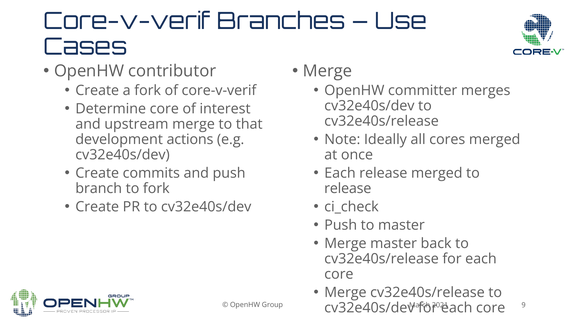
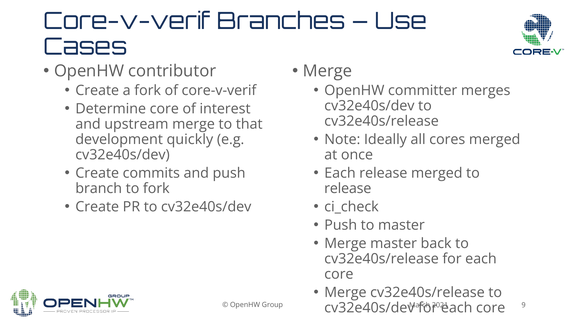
actions: actions -> quickly (190, 140)
